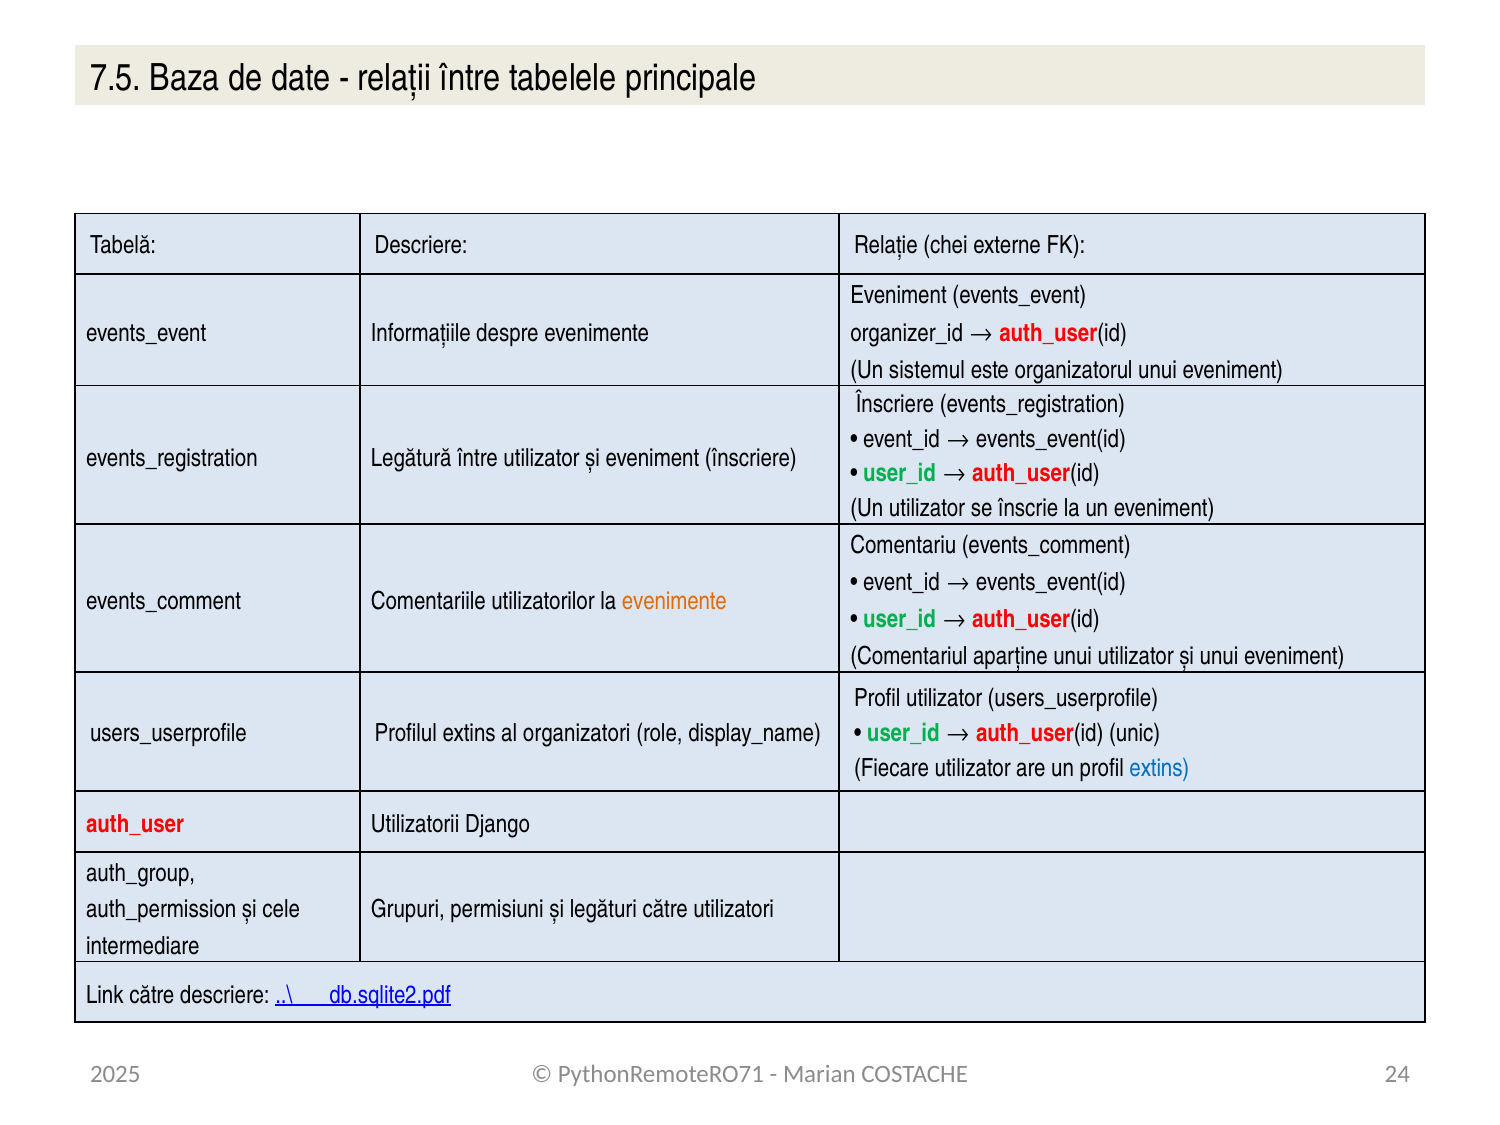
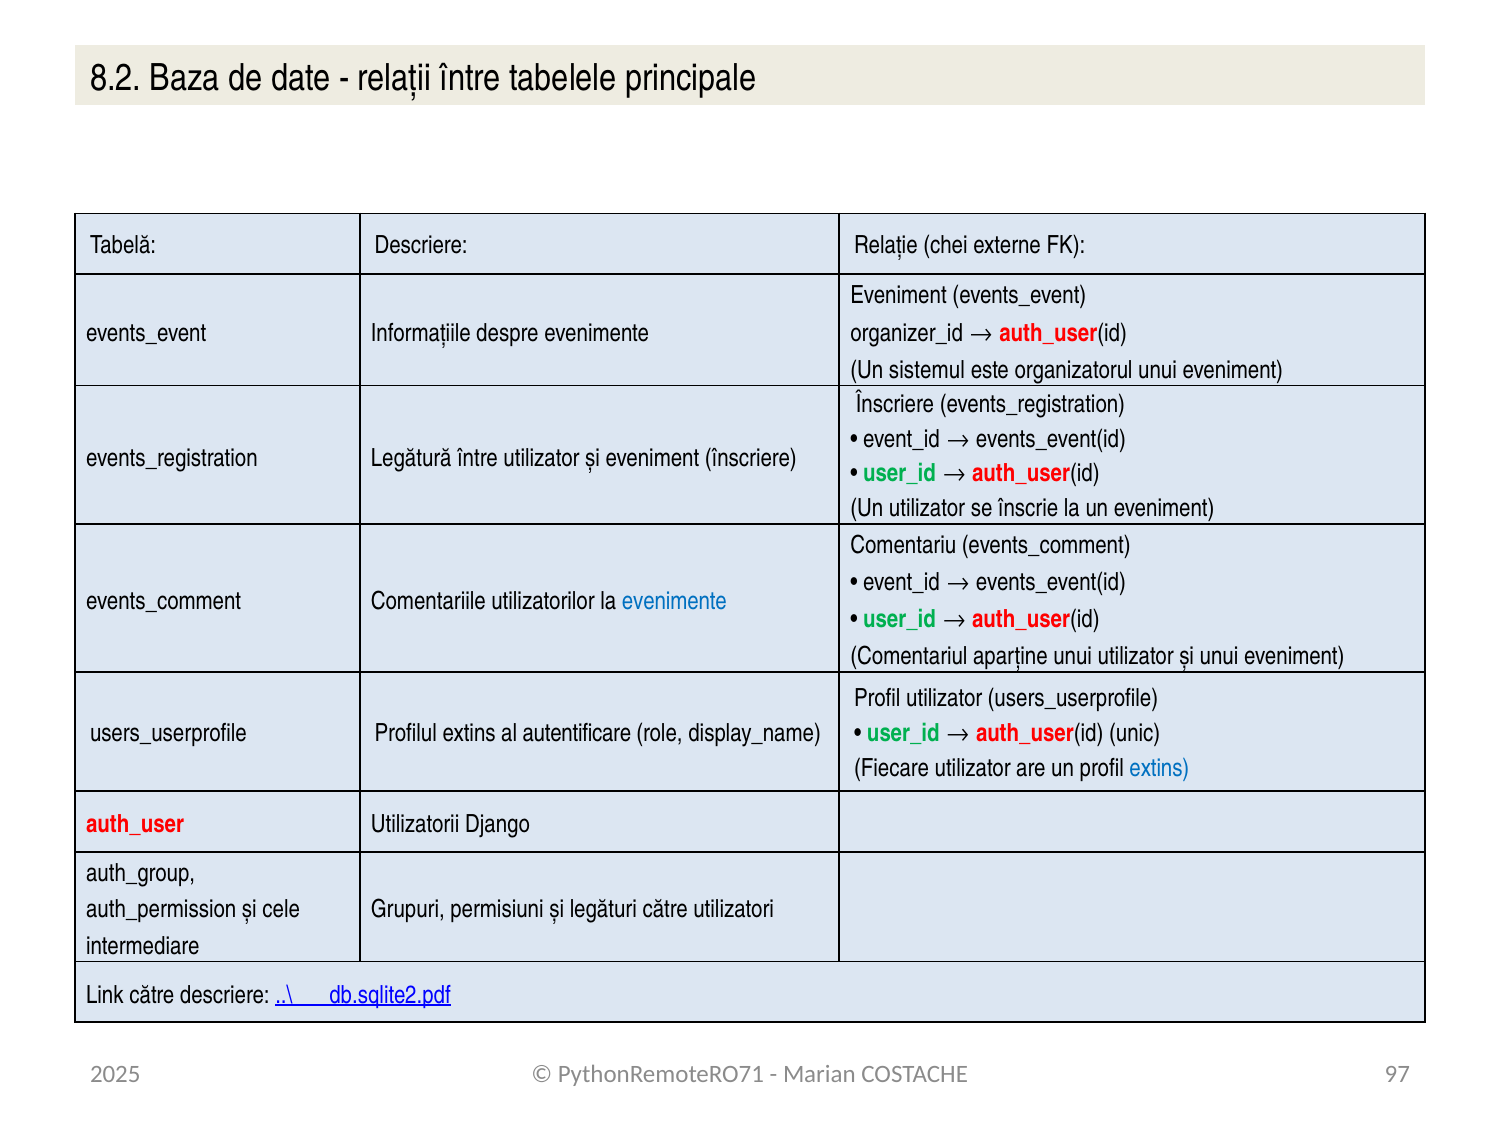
7.5: 7.5 -> 8.2 (116, 78)
evenimente colour: orange -> blue (674, 601)
organizatori: organizatori -> autentificare (577, 733)
24: 24 -> 97 (1397, 1074)
